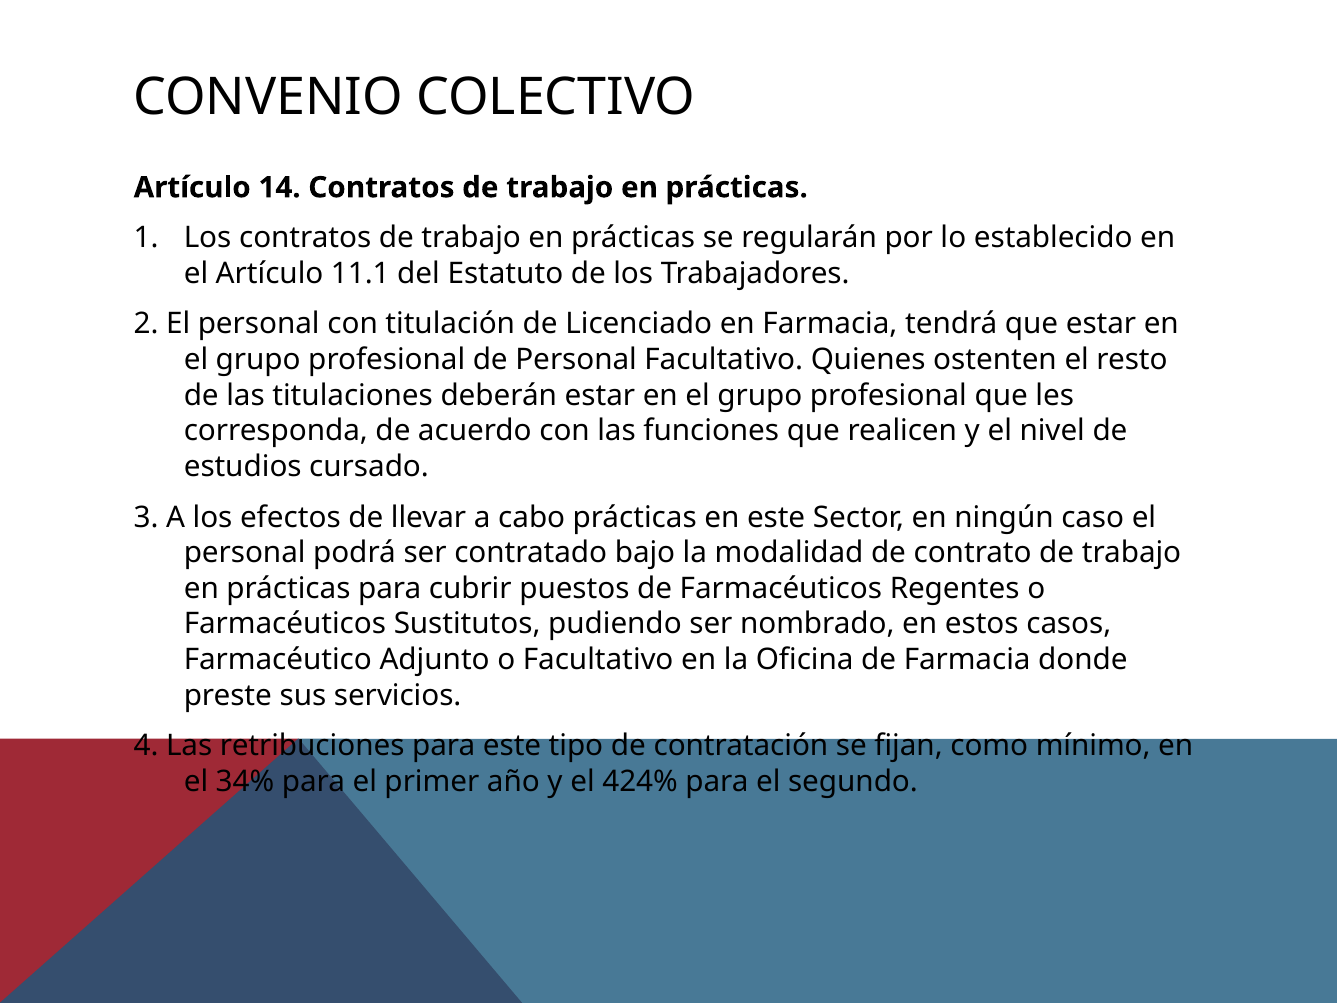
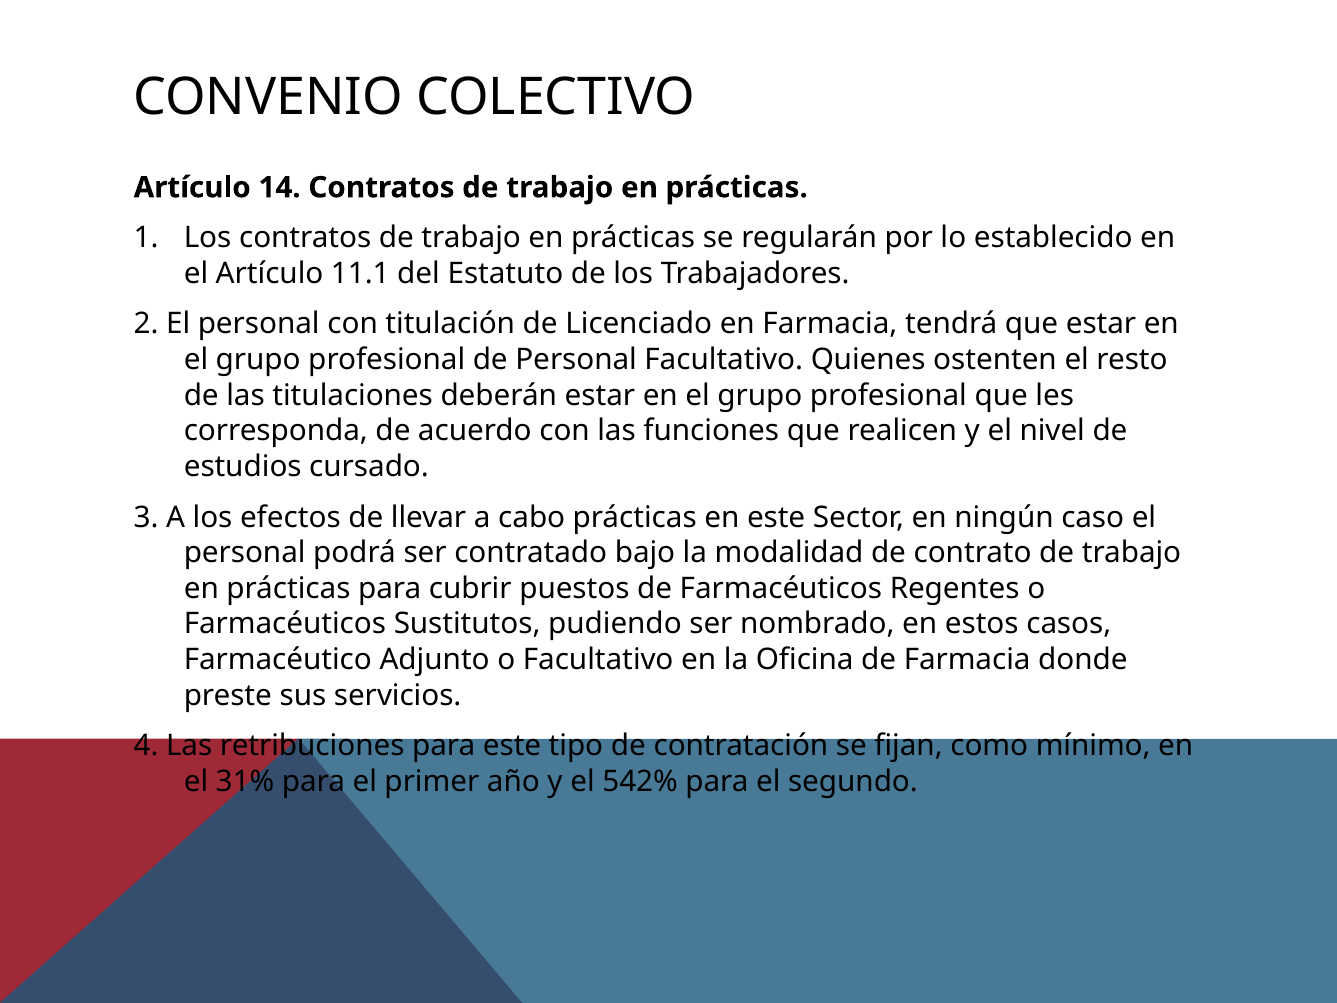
34%: 34% -> 31% (245, 781)
424%: 424% -> 542% (640, 781)
